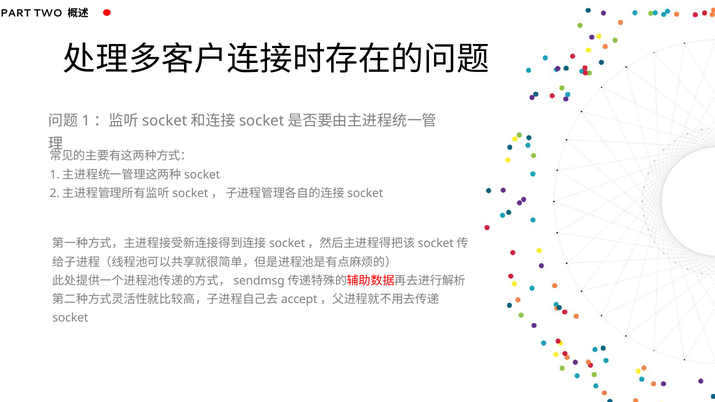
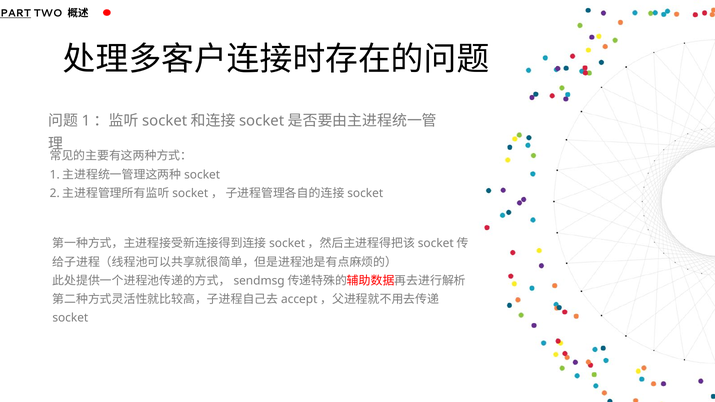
PART underline: none -> present (15, 13)
